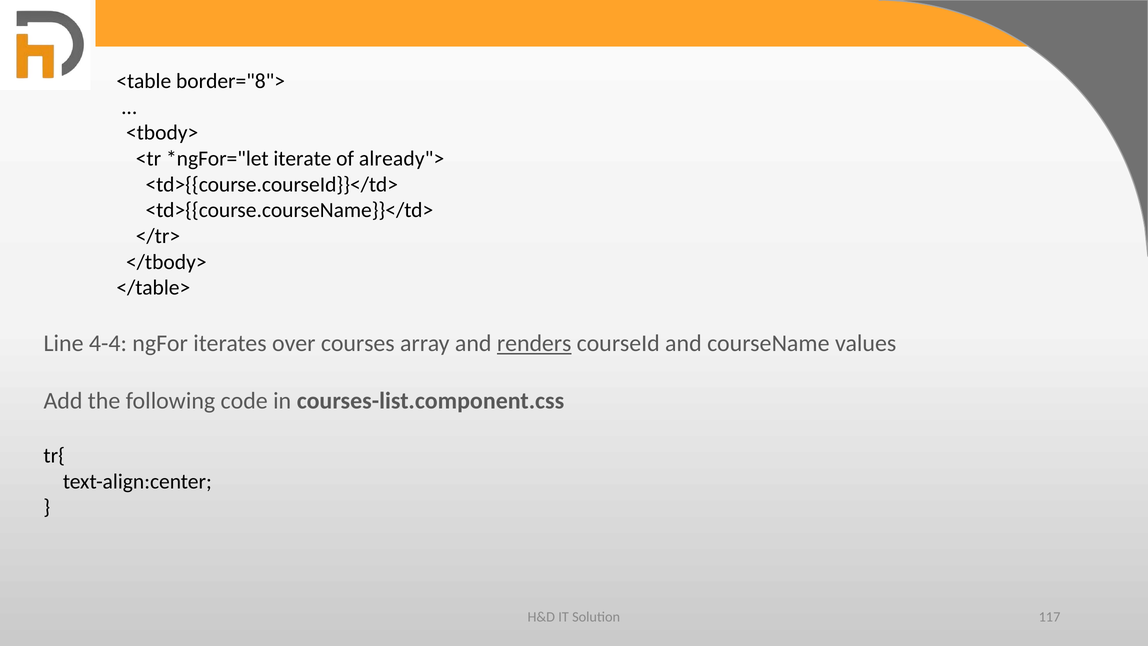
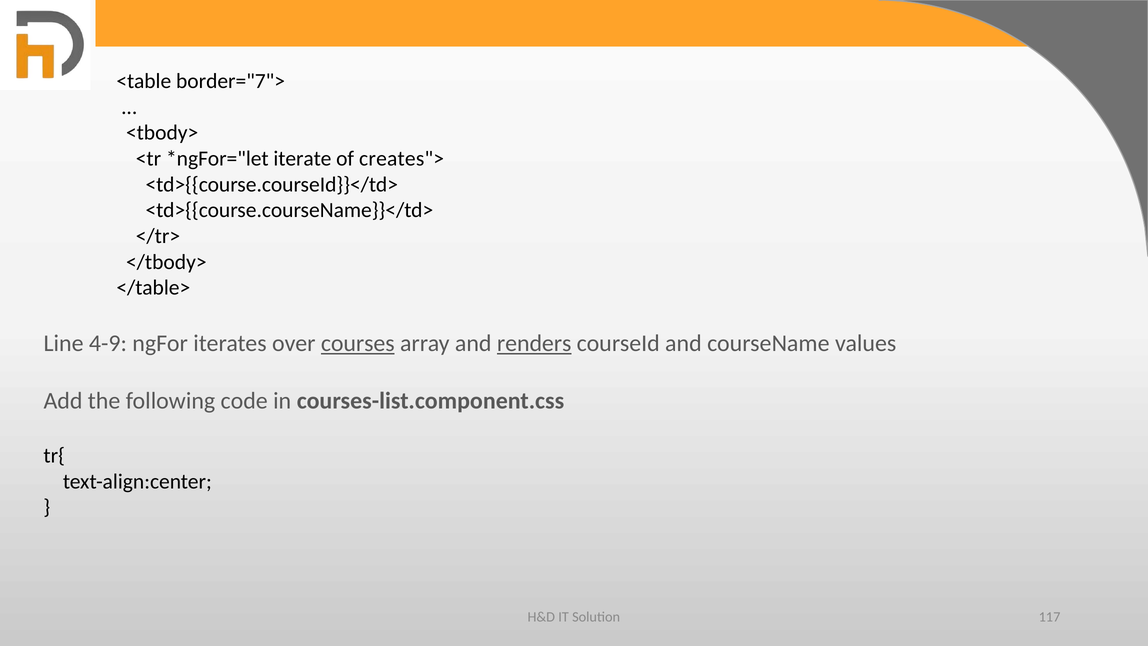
border="8">: border="8"> -> border="7"> (231, 81)
already">: already"> -> creates"> (402, 159)
4-4: 4-4 -> 4-9 (108, 343)
courses underline: none -> present (358, 343)
